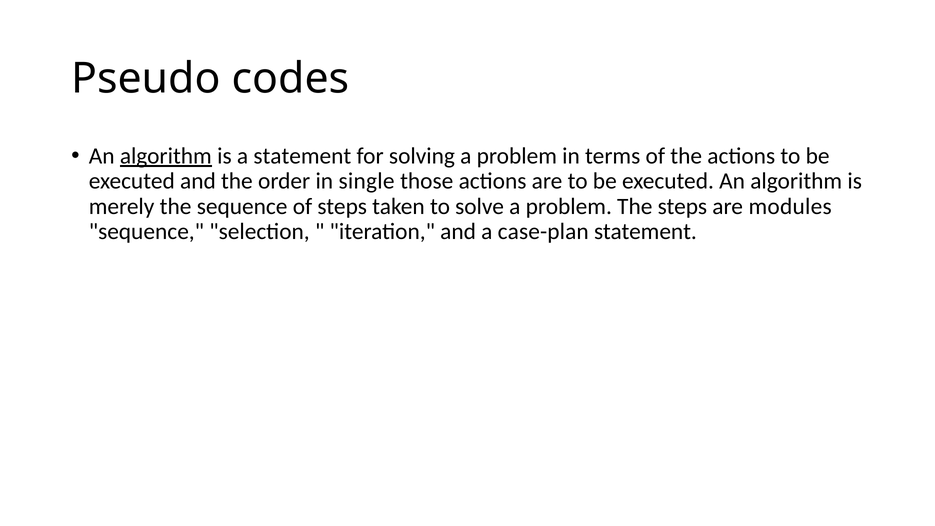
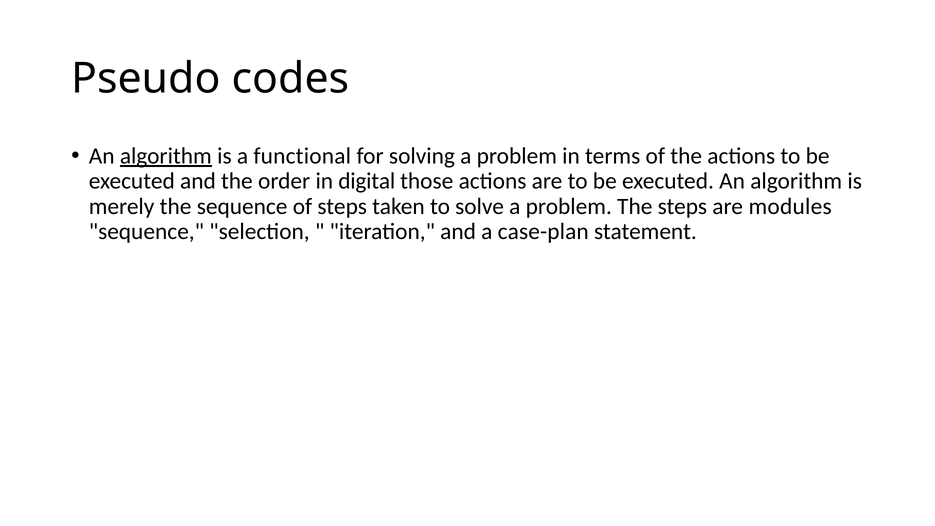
a statement: statement -> functional (302, 156)
single: single -> digital (367, 181)
